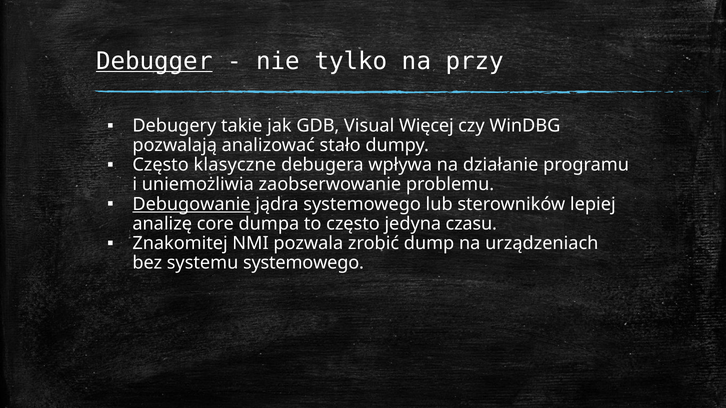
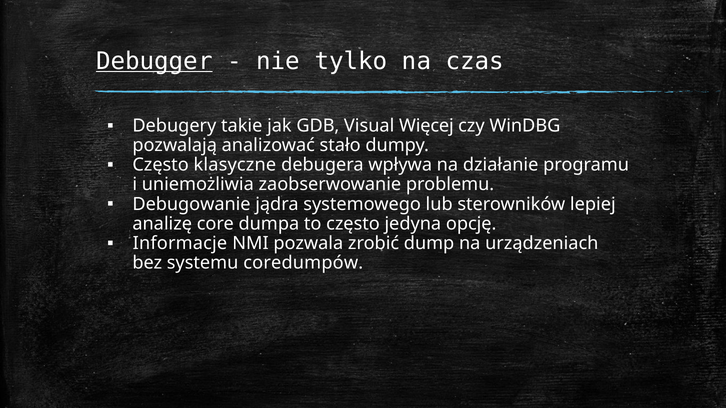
przy: przy -> czas (475, 61)
Debugowanie underline: present -> none (191, 204)
czasu: czasu -> opcję (471, 224)
Znakomitej: Znakomitej -> Informacje (180, 244)
systemu systemowego: systemowego -> coredumpów (303, 263)
